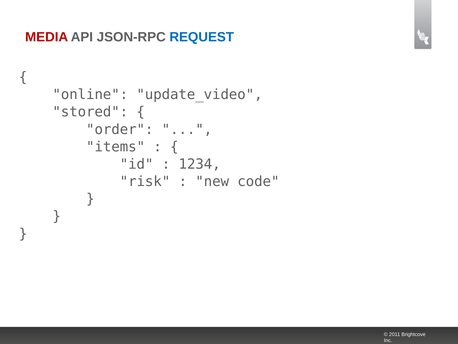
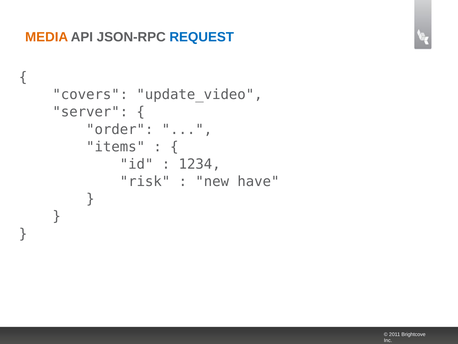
MEDIA colour: red -> orange (47, 37)
online: online -> covers (90, 94)
stored: stored -> server (90, 112)
code: code -> have (258, 181)
